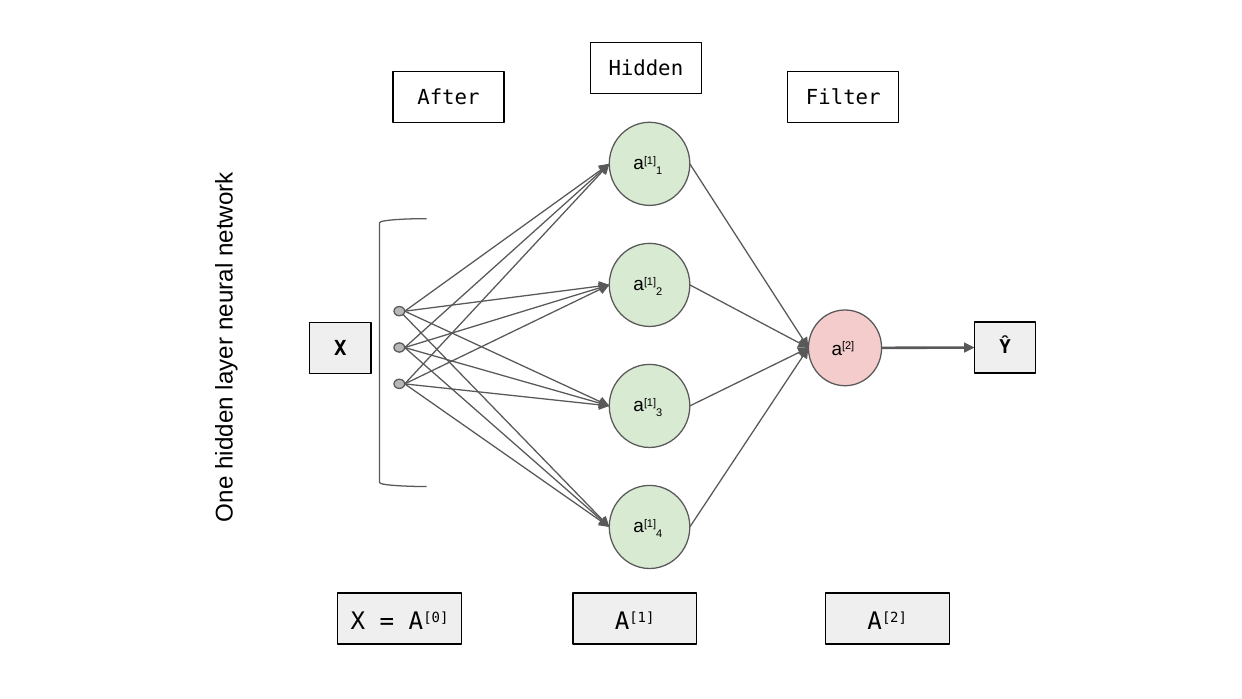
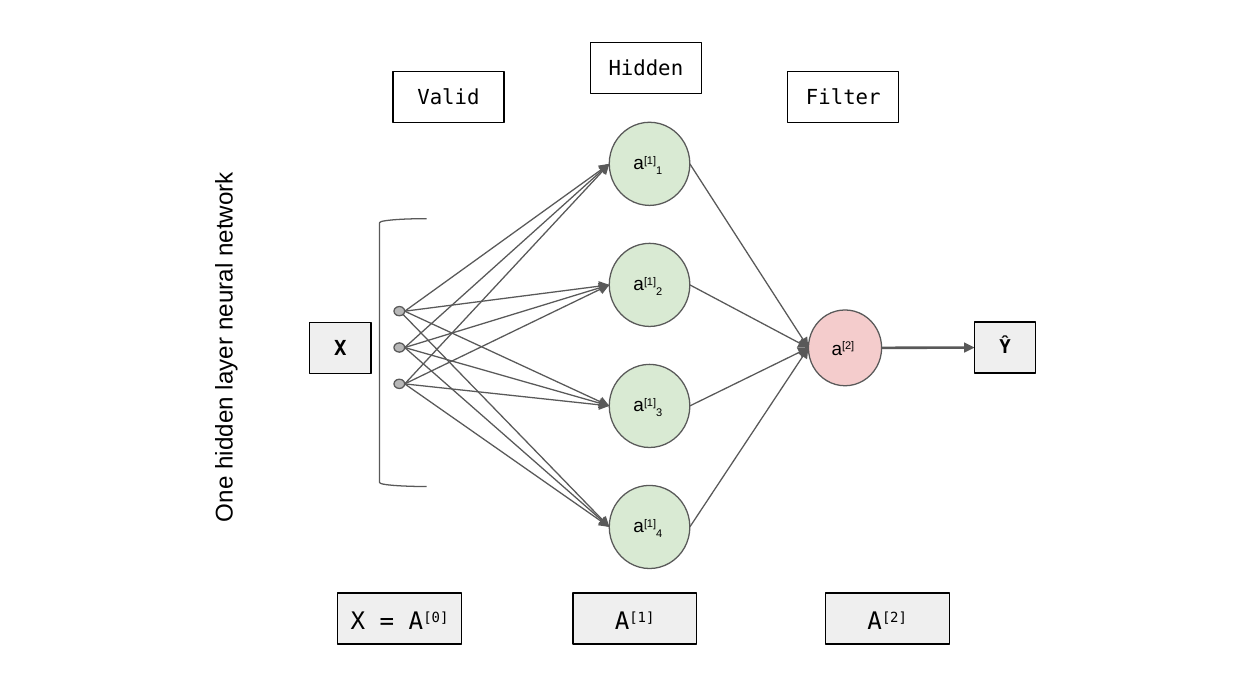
After: After -> Valid (448, 97)
